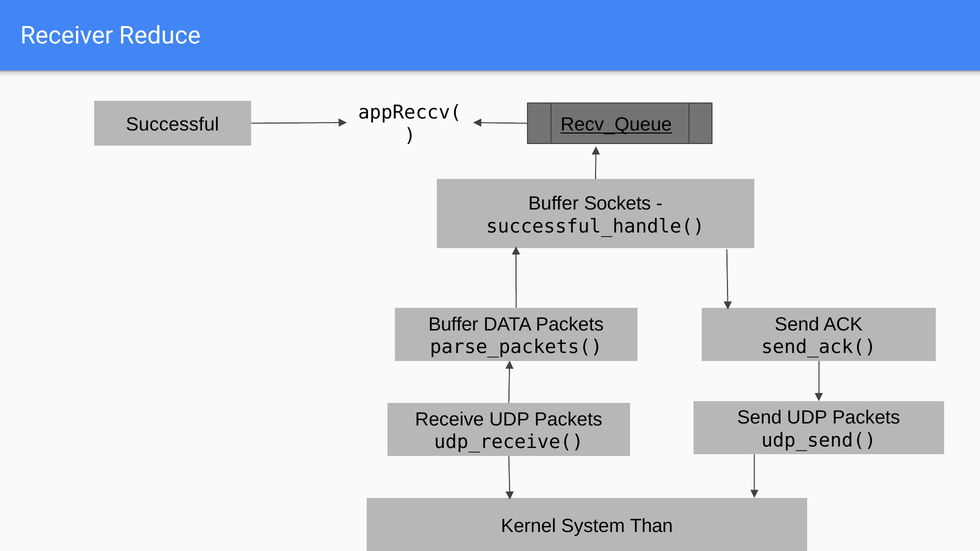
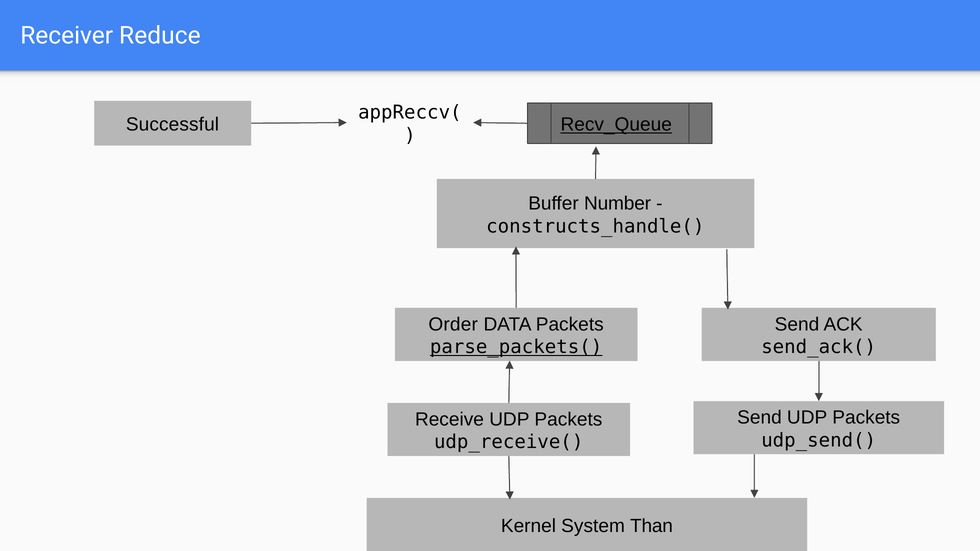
Sockets: Sockets -> Number (618, 203)
successful_handle(: successful_handle( -> constructs_handle( (595, 226)
Buffer: Buffer -> Order (453, 324)
parse_packets( underline: none -> present (516, 347)
